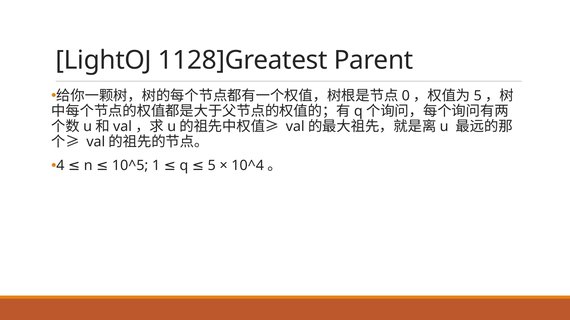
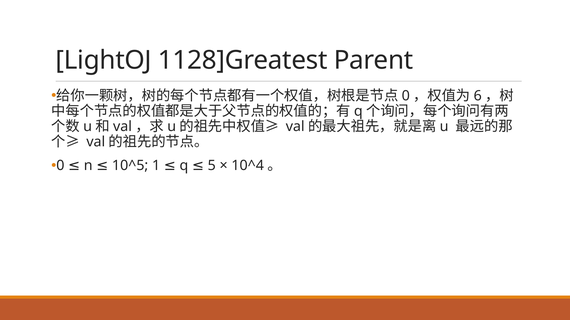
5: 5 -> 6 (478, 96)
4: 4 -> 0 (60, 166)
